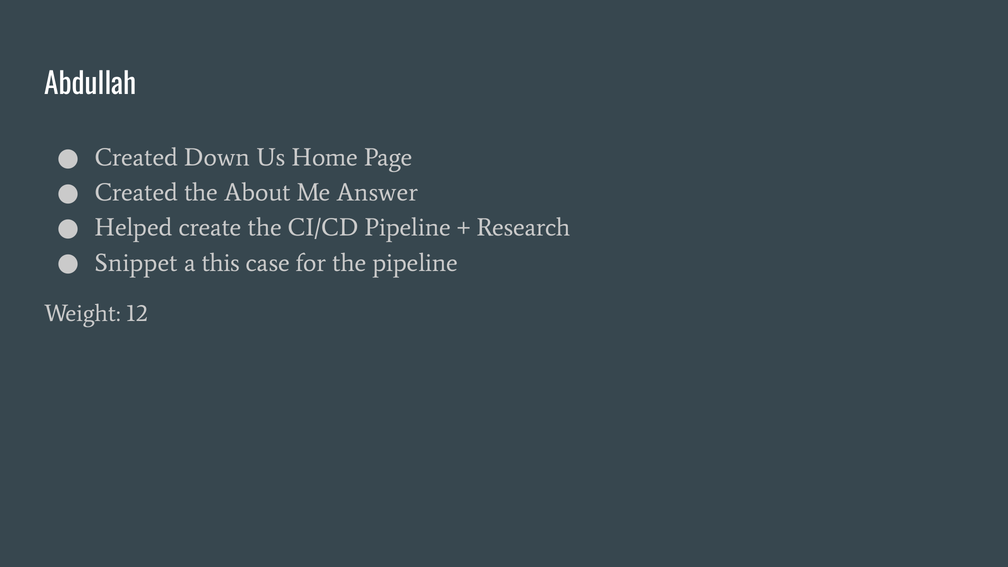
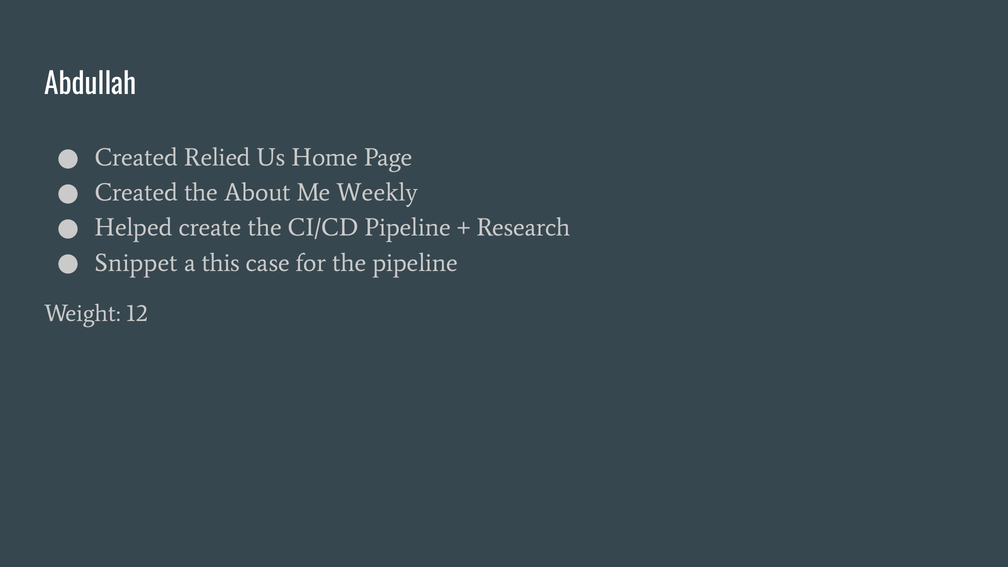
Down: Down -> Relied (217, 157)
Answer: Answer -> Weekly (377, 192)
